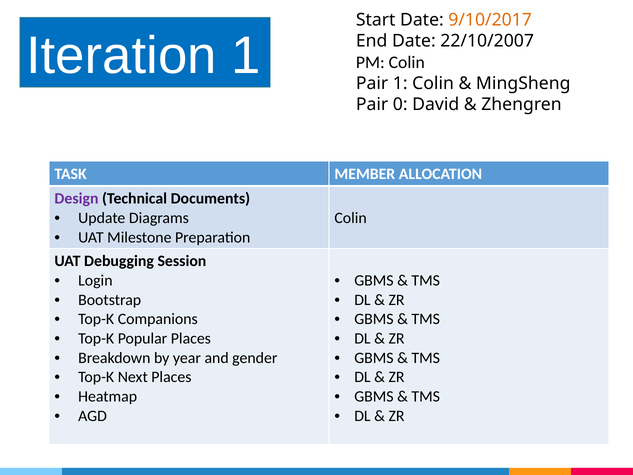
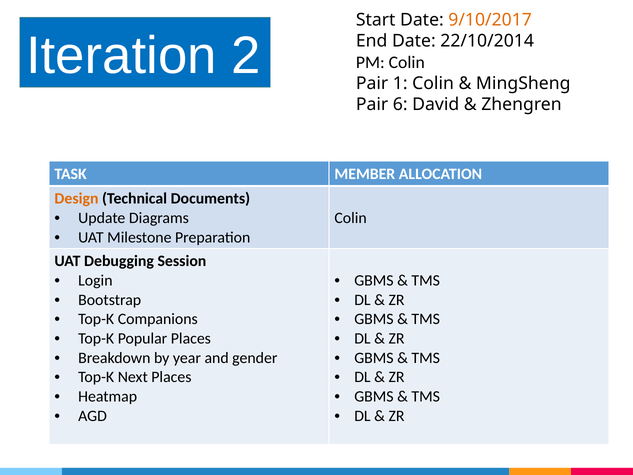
Iteration 1: 1 -> 2 (246, 56)
22/10/2007: 22/10/2007 -> 22/10/2014 (487, 41)
0: 0 -> 6 (400, 104)
Design colour: purple -> orange (76, 199)
